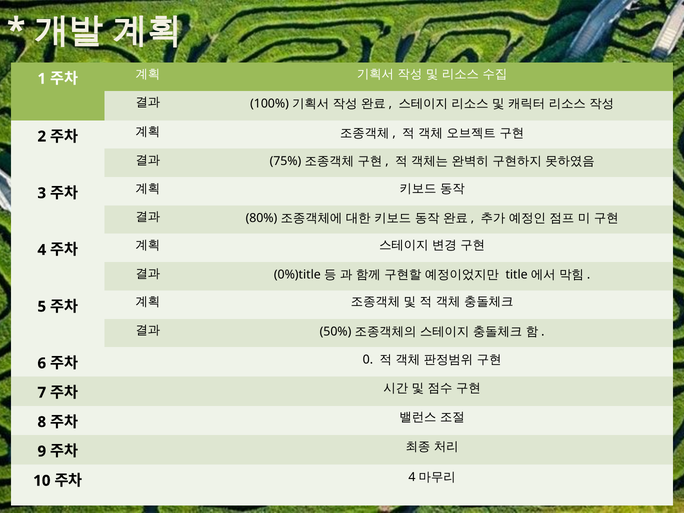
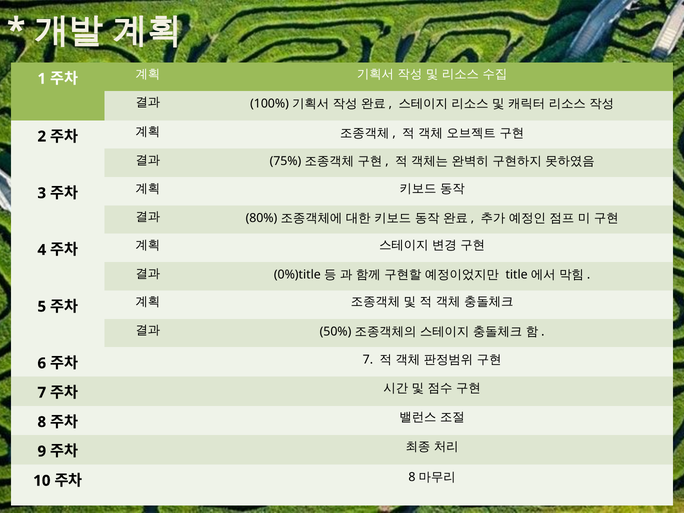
0: 0 -> 7 (368, 360)
4: 4 -> 8 (412, 477)
